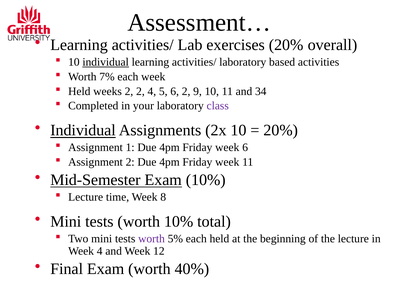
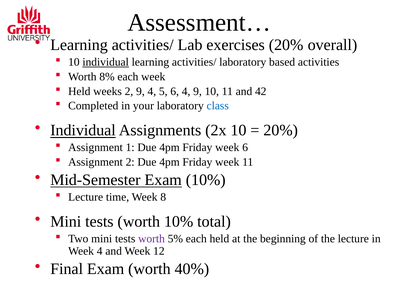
7%: 7% -> 8% (107, 77)
2 2: 2 -> 9 (140, 91)
6 2: 2 -> 4 (186, 91)
34: 34 -> 42 (261, 91)
class colour: purple -> blue (218, 106)
